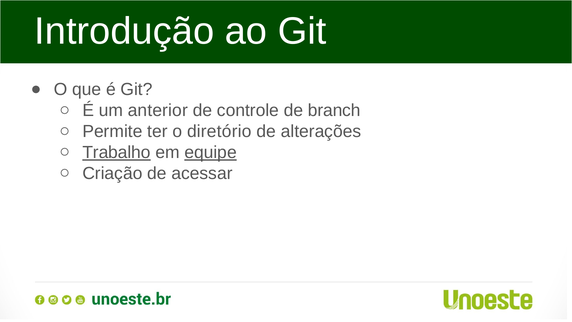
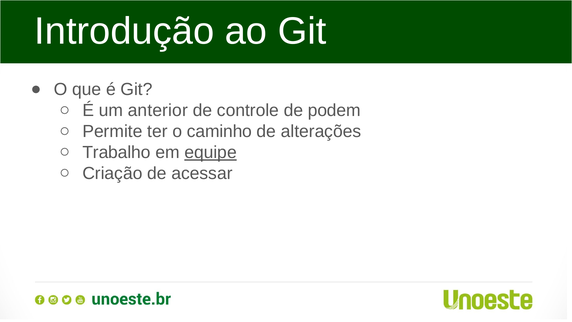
branch: branch -> podem (334, 110)
diretório: diretório -> caminho (219, 131)
Trabalho underline: present -> none (117, 152)
